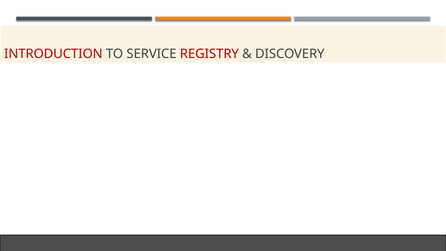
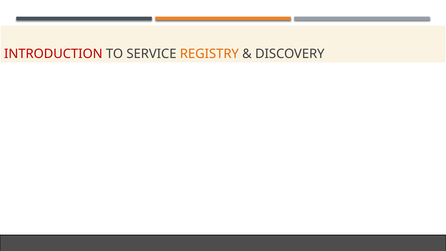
REGISTRY colour: red -> orange (209, 54)
